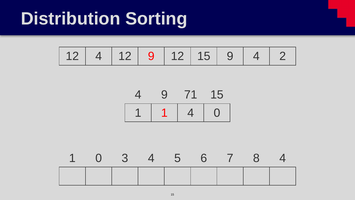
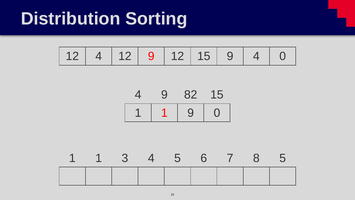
4 2: 2 -> 0 (283, 56)
71: 71 -> 82 (191, 95)
1 4: 4 -> 9 (191, 113)
0: 0 -> 1 (99, 158)
8 4: 4 -> 5 (283, 158)
